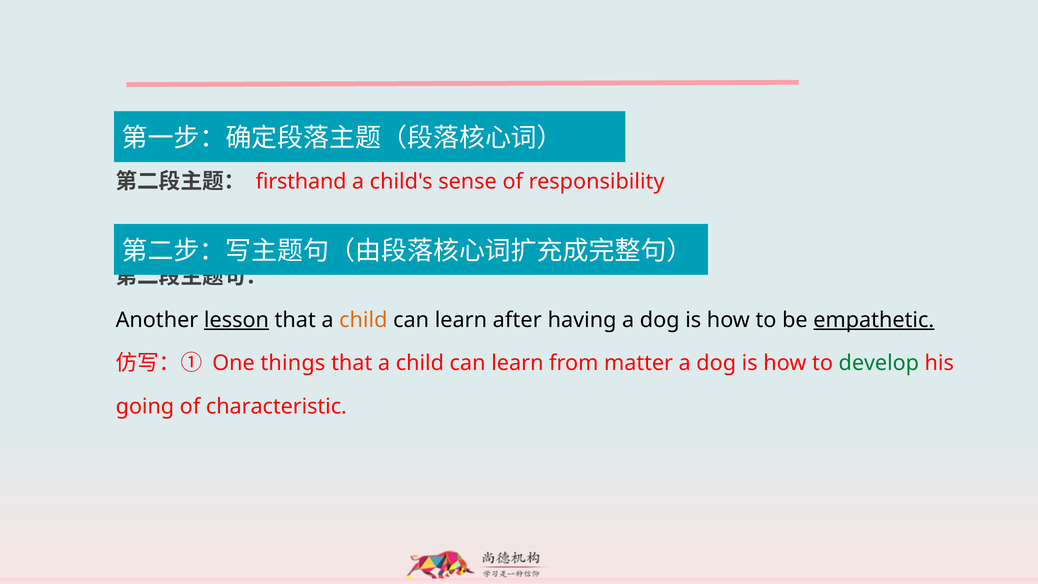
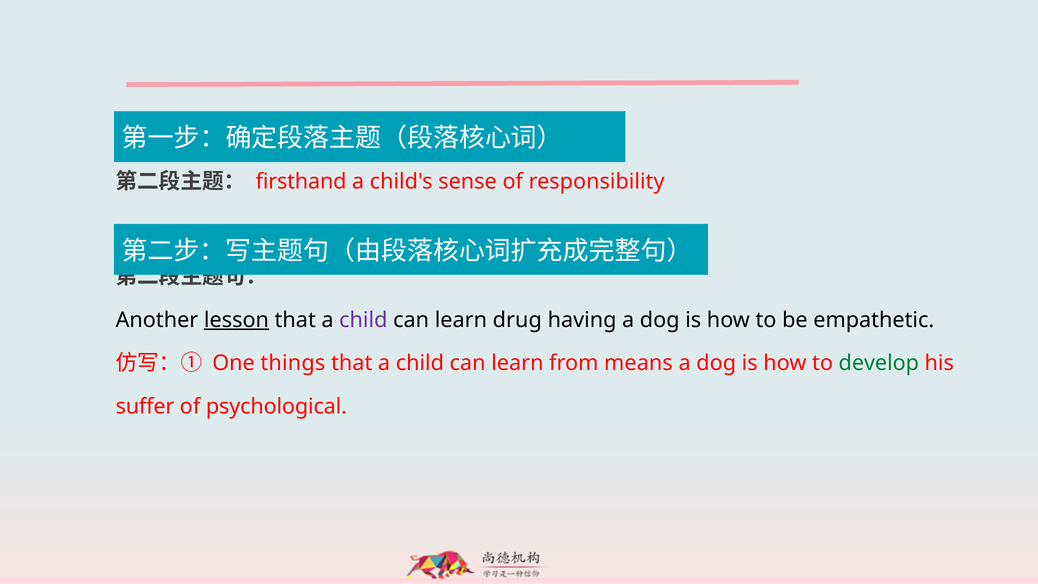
child colour: orange -> purple (363, 320)
after: after -> drug (517, 320)
empathetic underline: present -> none (874, 320)
matter: matter -> means (638, 363)
going: going -> suffer (145, 406)
characteristic: characteristic -> psychological (276, 406)
